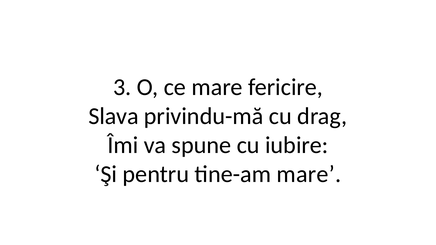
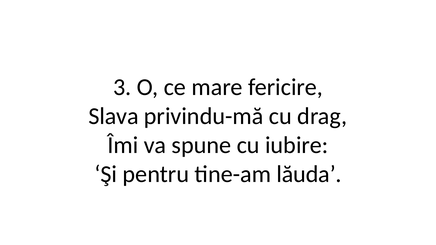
tine-am mare: mare -> lăuda (309, 174)
